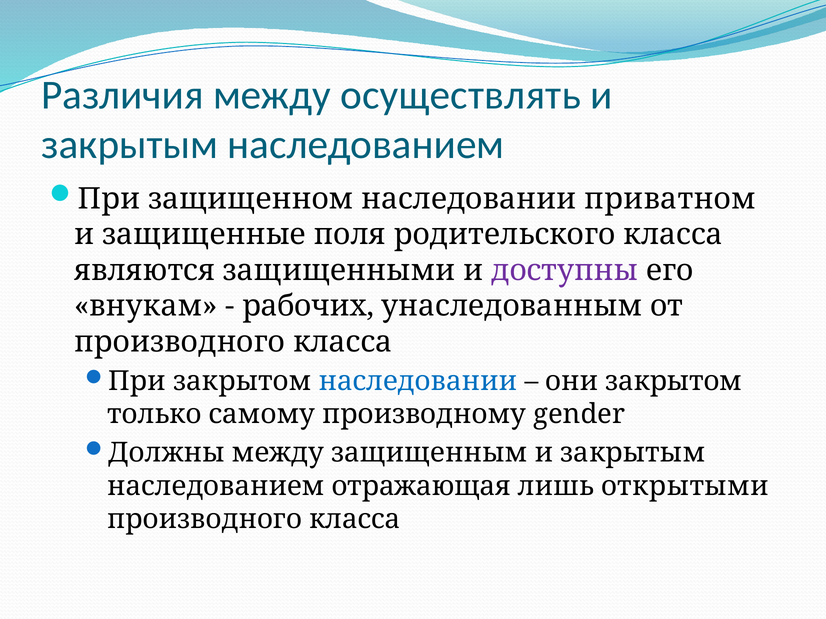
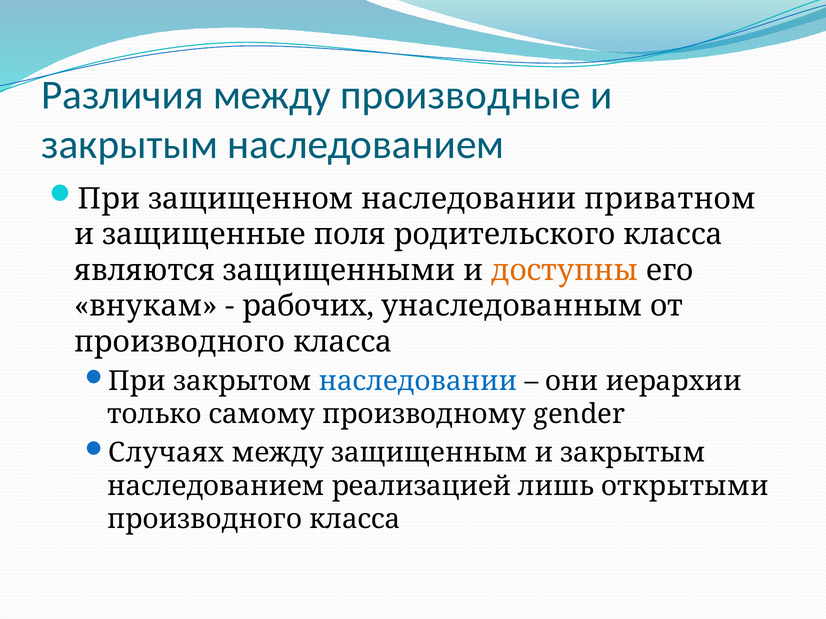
осуществлять: осуществлять -> производные (461, 95)
доступны colour: purple -> orange (565, 270)
они закрытом: закрытом -> иерархии (674, 382)
Должны: Должны -> Случаях (166, 453)
отражающая: отражающая -> реализацией (421, 486)
